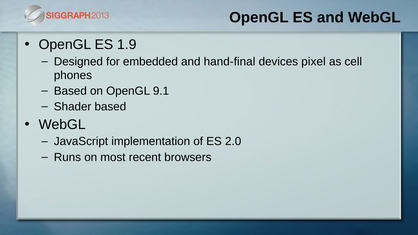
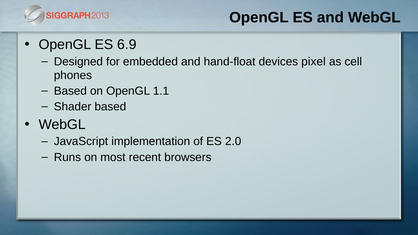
1.9: 1.9 -> 6.9 (127, 45)
hand-final: hand-final -> hand-float (230, 62)
9.1: 9.1 -> 1.1 (161, 91)
